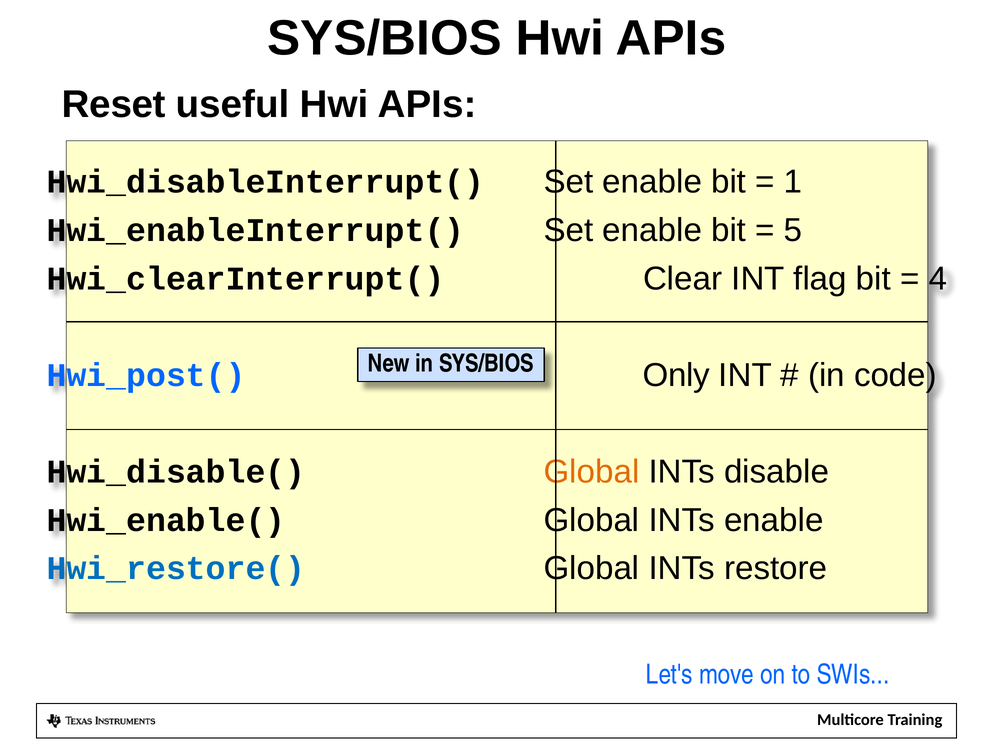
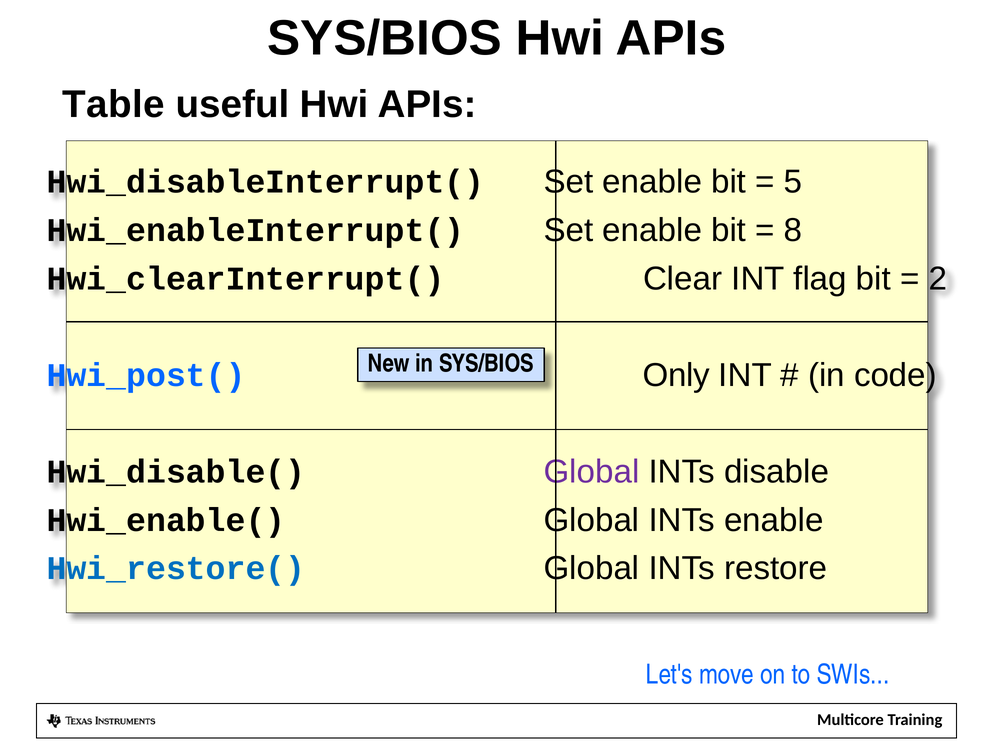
Reset: Reset -> Table (113, 105)
1: 1 -> 5 (793, 182)
5: 5 -> 8 (793, 230)
4: 4 -> 2 (938, 279)
Global colour: orange -> purple (592, 472)
